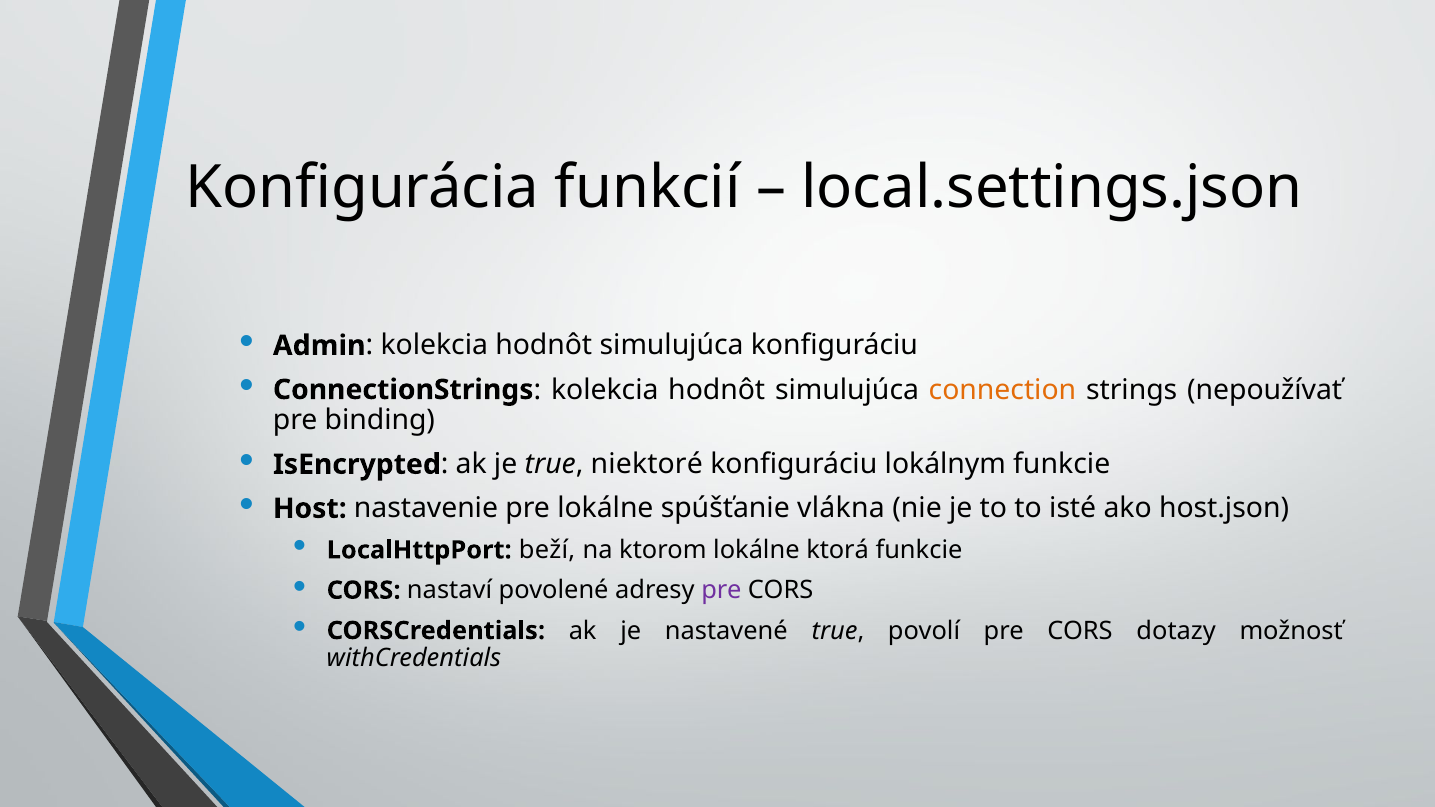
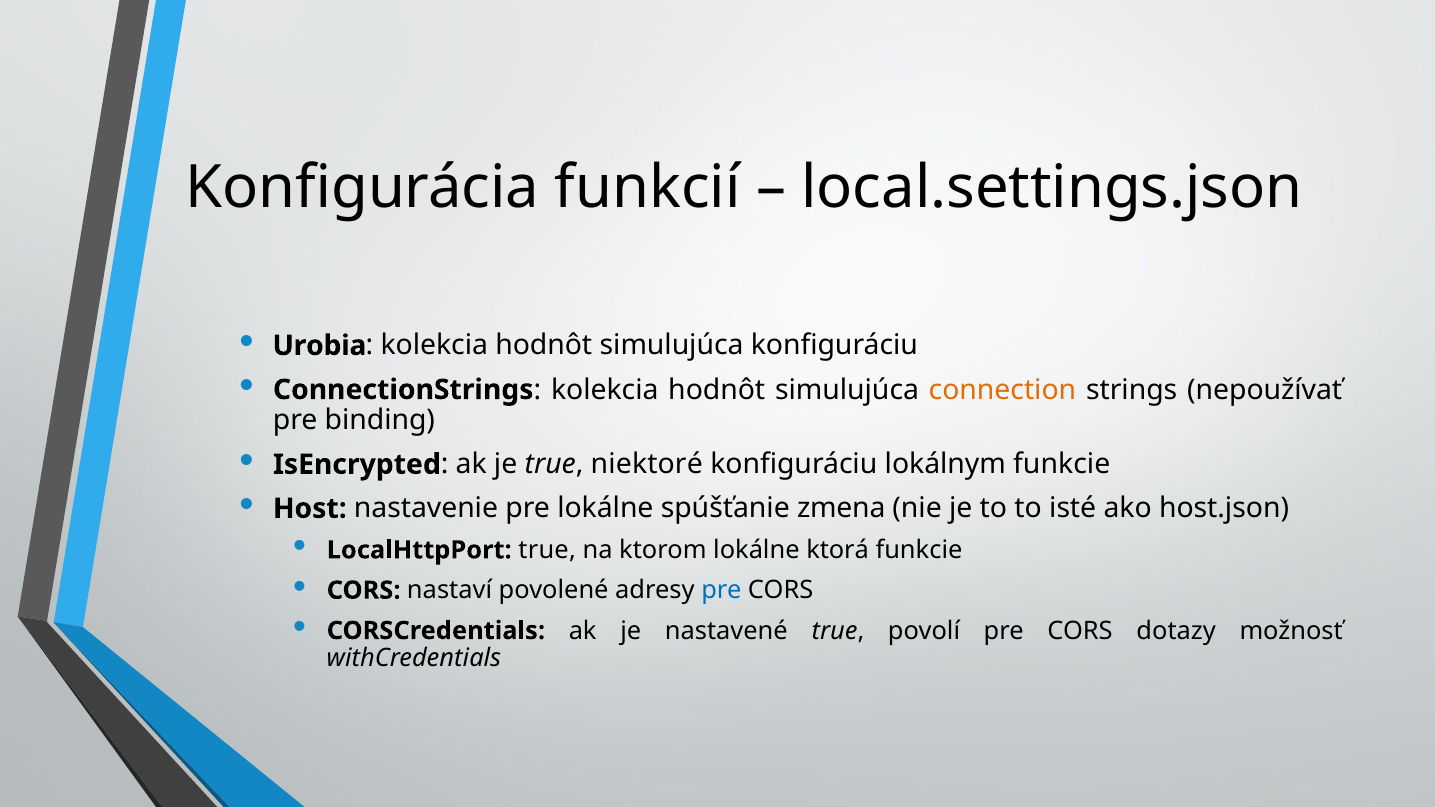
Admin: Admin -> Urobia (319, 346)
vlákna: vlákna -> zmena (841, 509)
LocalHttpPort beží: beží -> true (547, 550)
pre colour: purple -> blue (721, 590)
